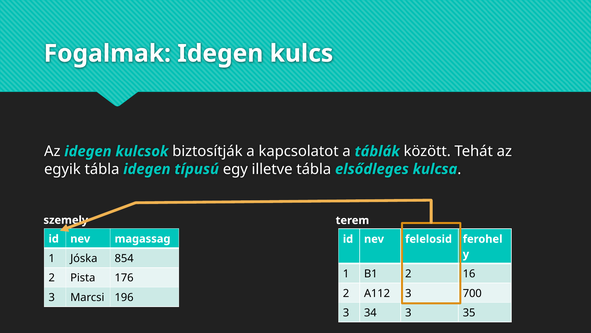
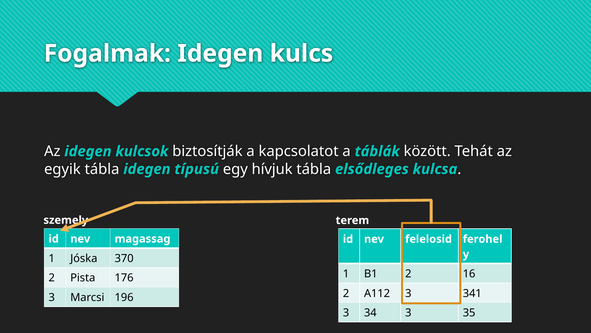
illetve: illetve -> hívjuk (272, 169)
854: 854 -> 370 (124, 258)
700: 700 -> 341 (472, 293)
